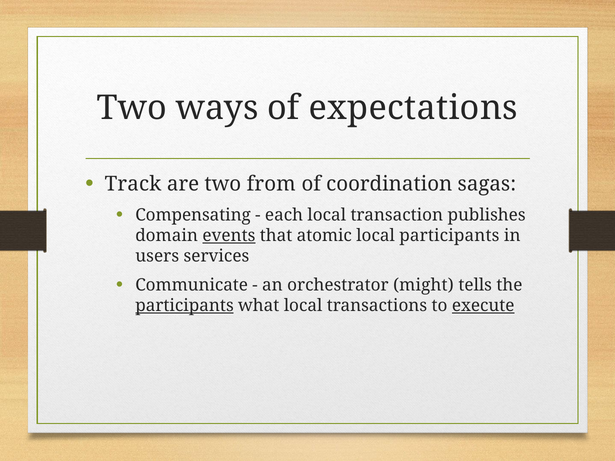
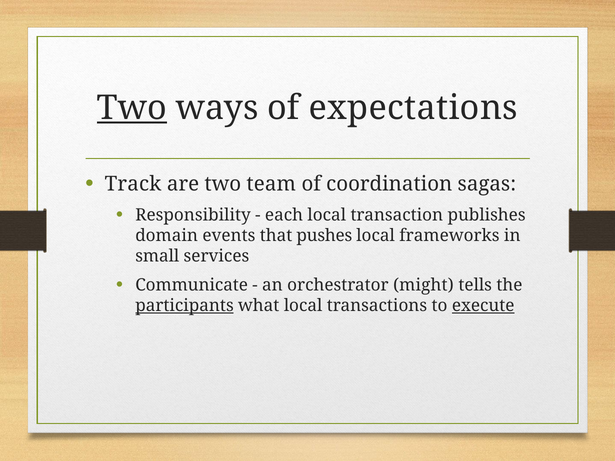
Two underline: none -> present (132, 108)
from: from -> team (271, 184)
Compensating: Compensating -> Responsibility (193, 215)
events underline: present -> none (229, 236)
atomic: atomic -> pushes (324, 236)
local participants: participants -> frameworks (449, 236)
users: users -> small (157, 256)
